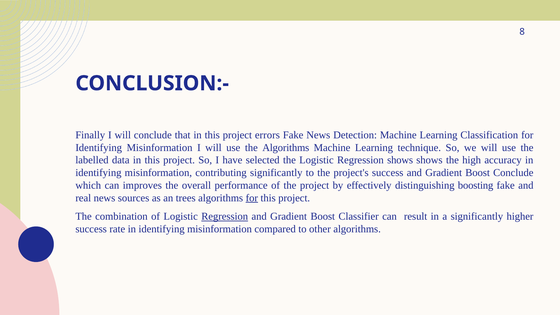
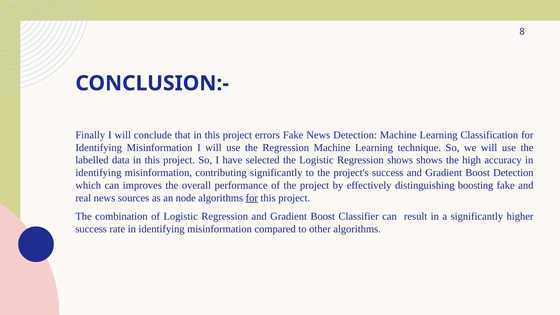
the Algorithms: Algorithms -> Regression (286, 148)
Boost Conclude: Conclude -> Detection (513, 173)
trees: trees -> node (186, 198)
Regression underline: present -> none (225, 216)
